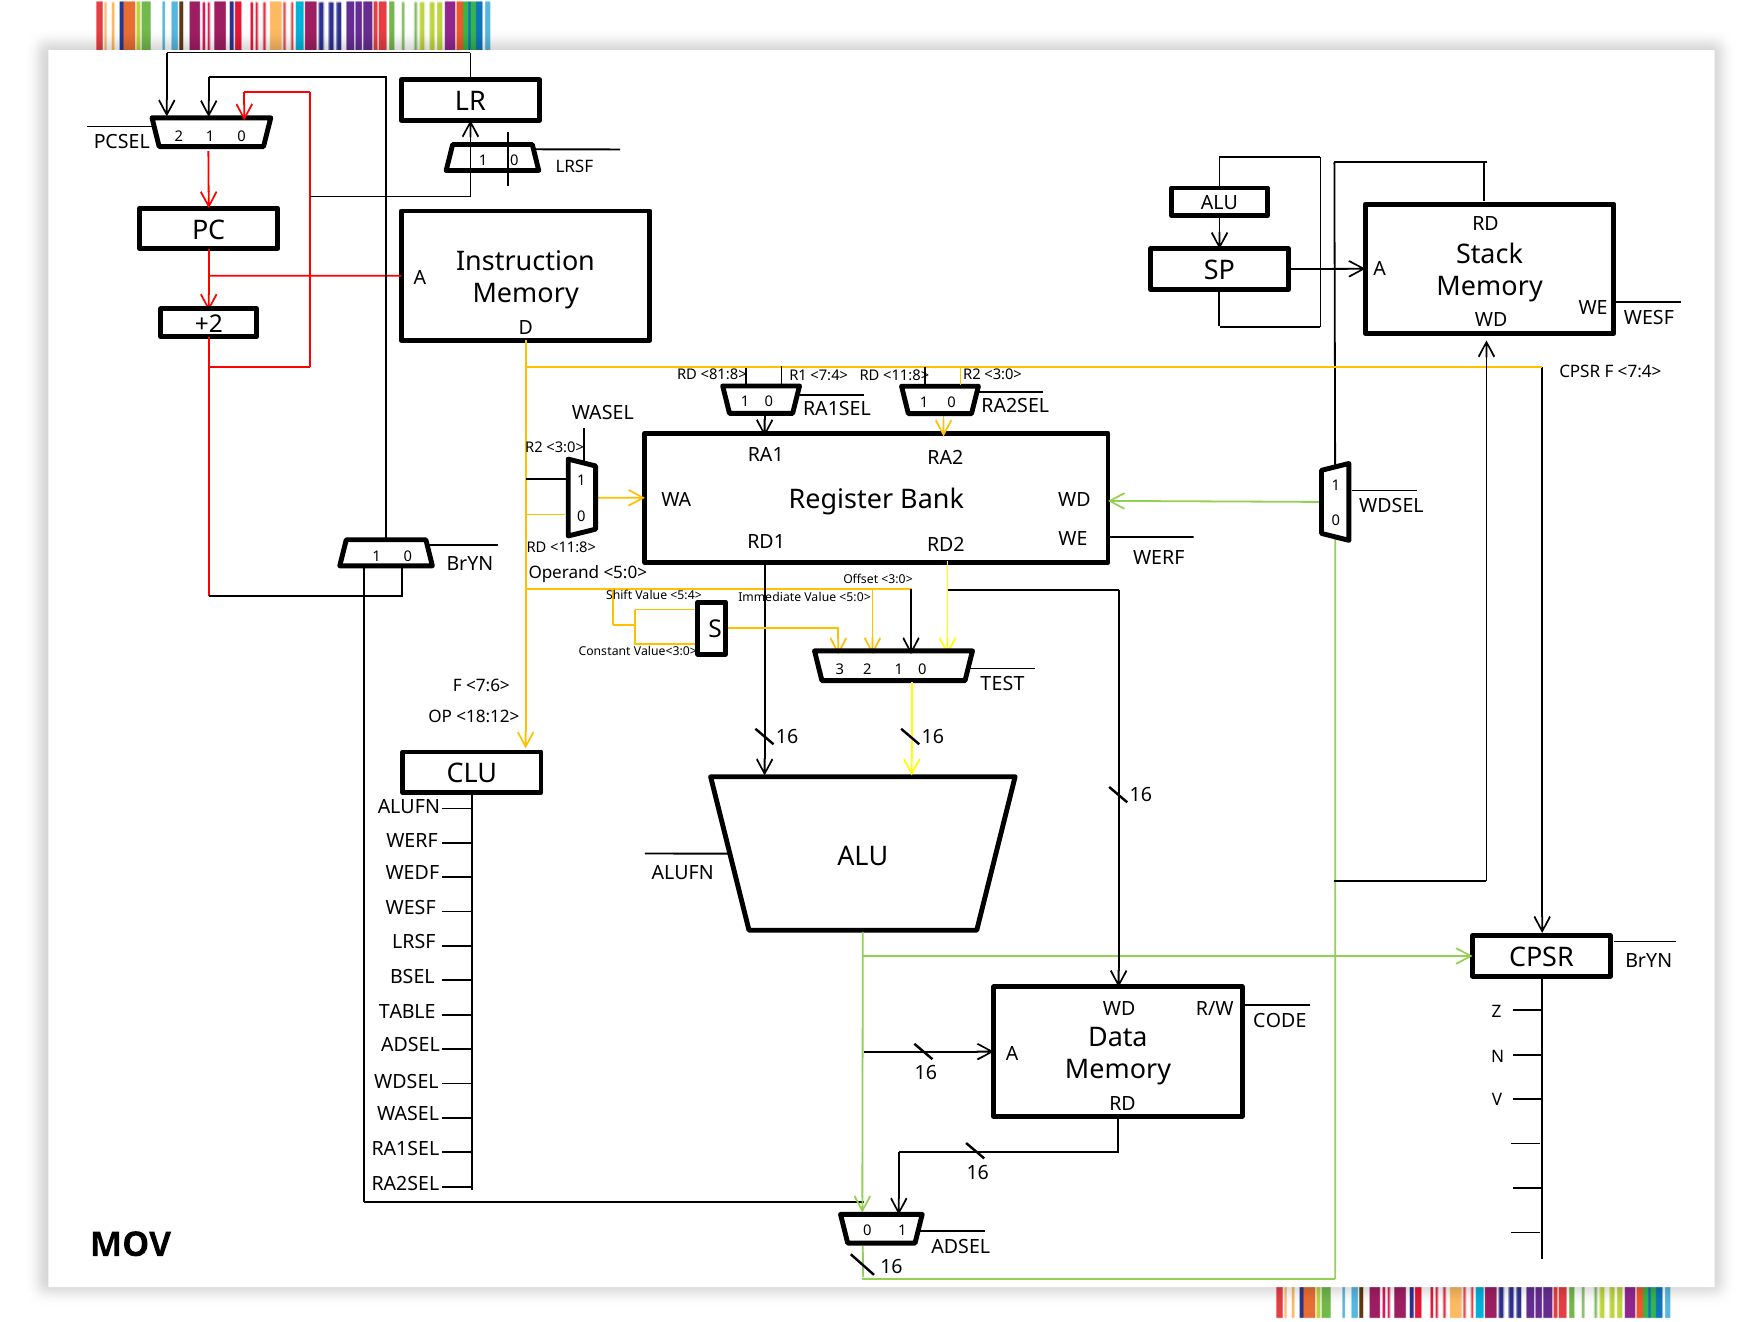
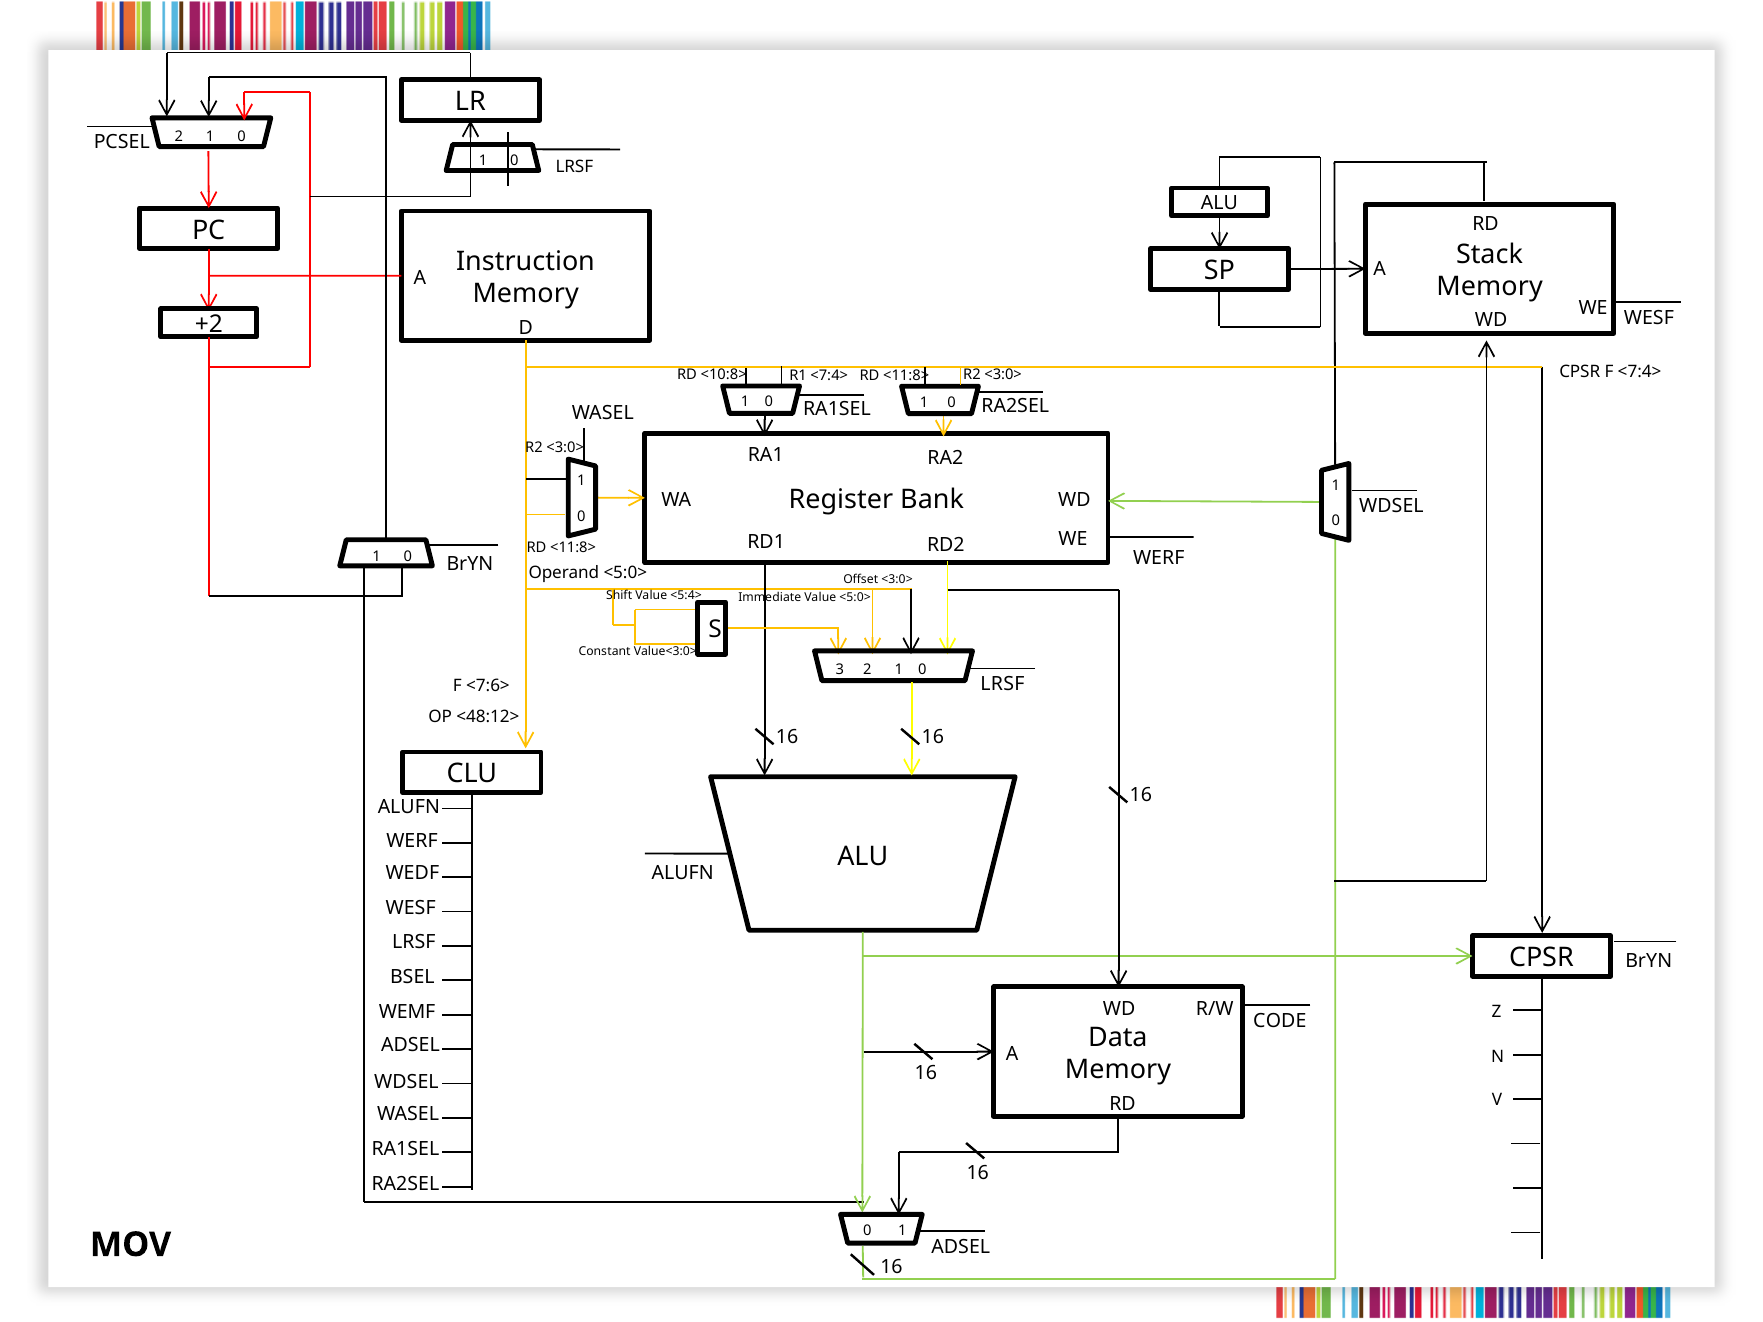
<81:8>: <81:8> -> <10:8> (724, 374)
TEST: TEST -> LRSF (1002, 684)
<18:12>: <18:12> -> <48:12> (488, 717)
TABLE: TABLE -> WEMF (407, 1012)
